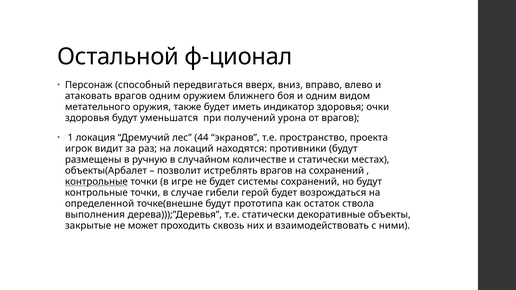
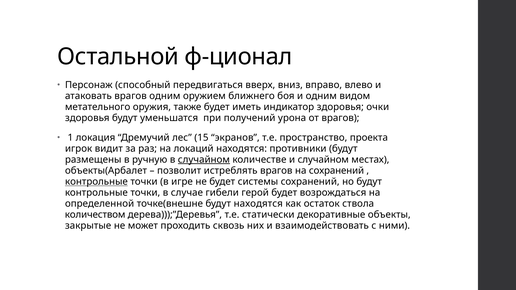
44: 44 -> 15 (201, 138)
случайном underline: none -> present (204, 160)
и статически: статически -> случайном (323, 160)
будут прототипа: прототипа -> находятся (258, 204)
выполнения: выполнения -> количеством (95, 215)
